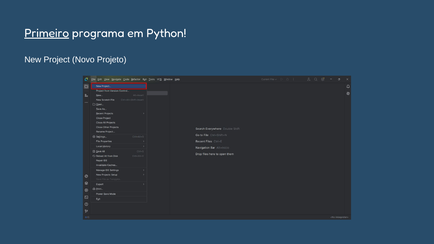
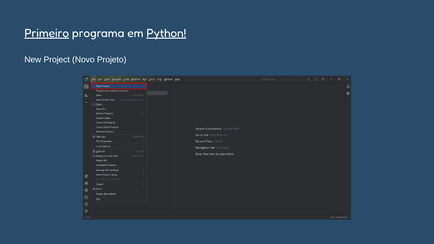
Python underline: none -> present (166, 33)
